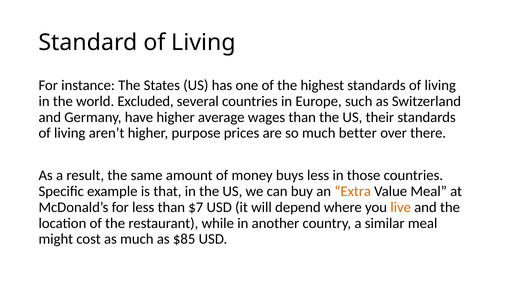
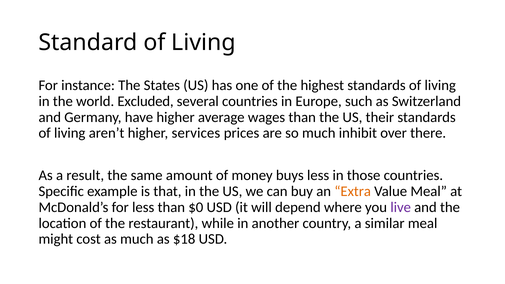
purpose: purpose -> services (196, 133)
better: better -> inhibit (358, 133)
$7: $7 -> $0 (196, 207)
live colour: orange -> purple (401, 207)
$85: $85 -> $18 (184, 239)
